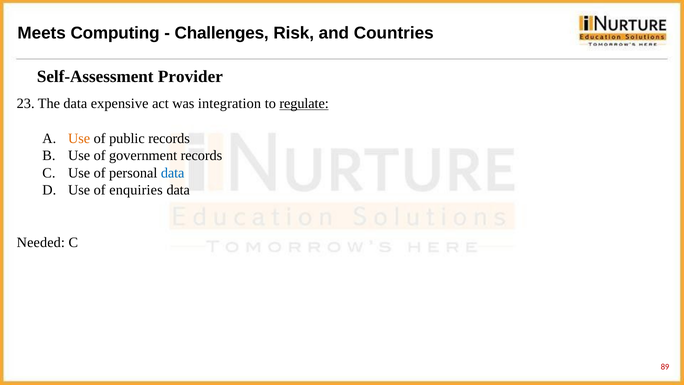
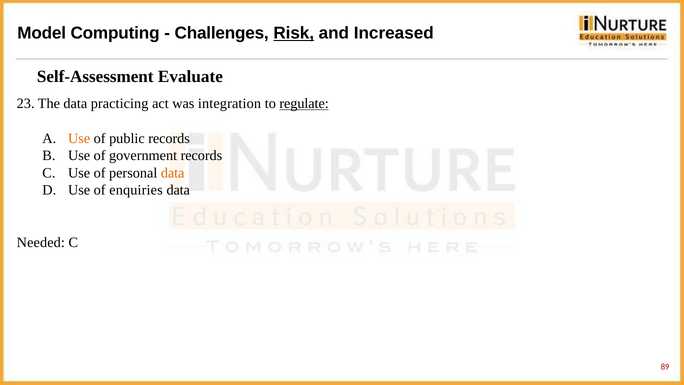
Meets: Meets -> Model (42, 33)
Risk underline: none -> present (294, 33)
Countries: Countries -> Increased (394, 33)
Provider: Provider -> Evaluate (190, 76)
expensive: expensive -> practicing (120, 104)
data colour: blue -> orange (173, 173)
